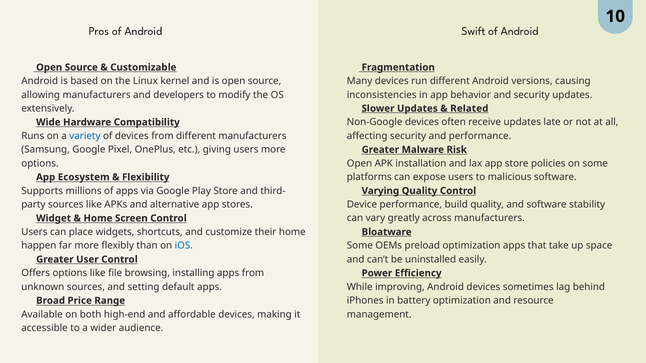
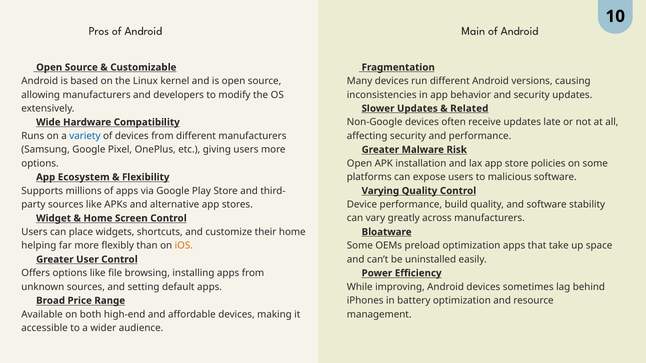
Swift: Swift -> Main (473, 31)
happen: happen -> helping (39, 246)
iOS colour: blue -> orange (184, 246)
